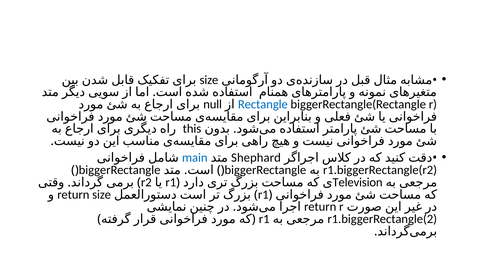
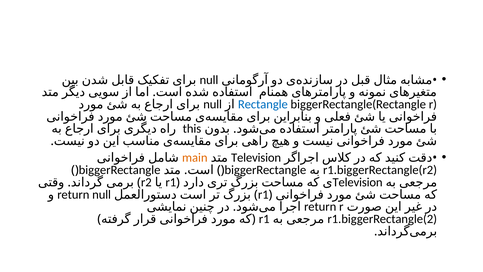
size: size -> null (209, 80)
main colour: blue -> orange (195, 158)
Shephard: Shephard -> Television (256, 158)
return size: size -> null (102, 194)
